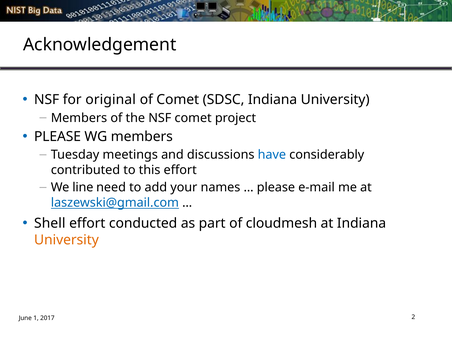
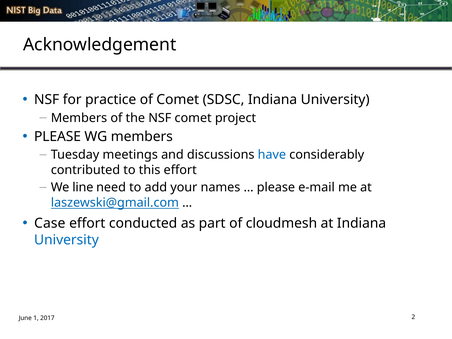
original: original -> practice (111, 100)
Shell: Shell -> Case (50, 223)
University colour: orange -> blue (66, 240)
